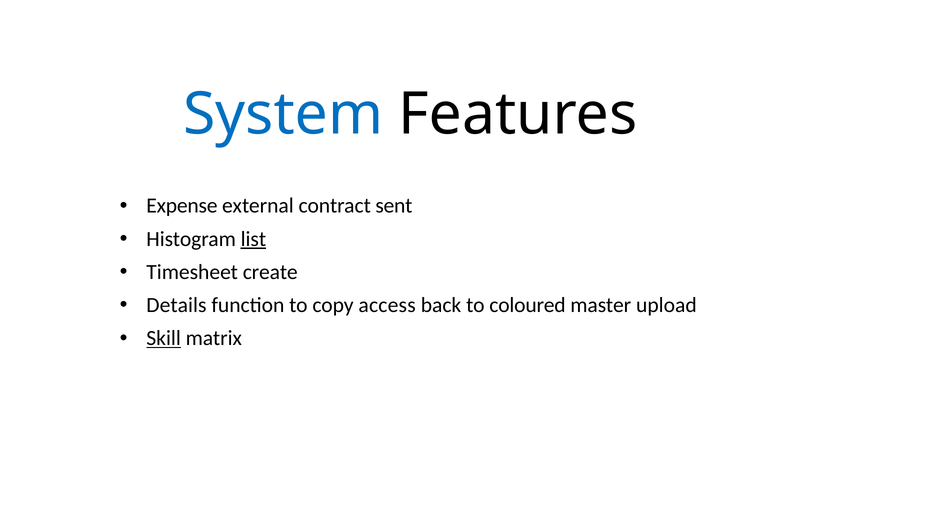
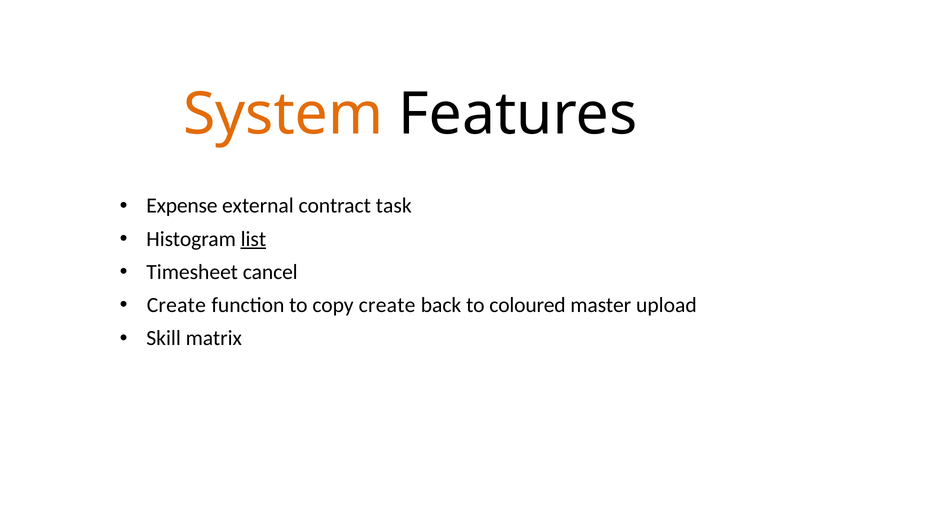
System colour: blue -> orange (283, 114)
sent: sent -> task (394, 206)
create: create -> cancel (270, 272)
Details: Details -> Create (176, 305)
copy access: access -> create (387, 305)
Skill underline: present -> none (164, 338)
